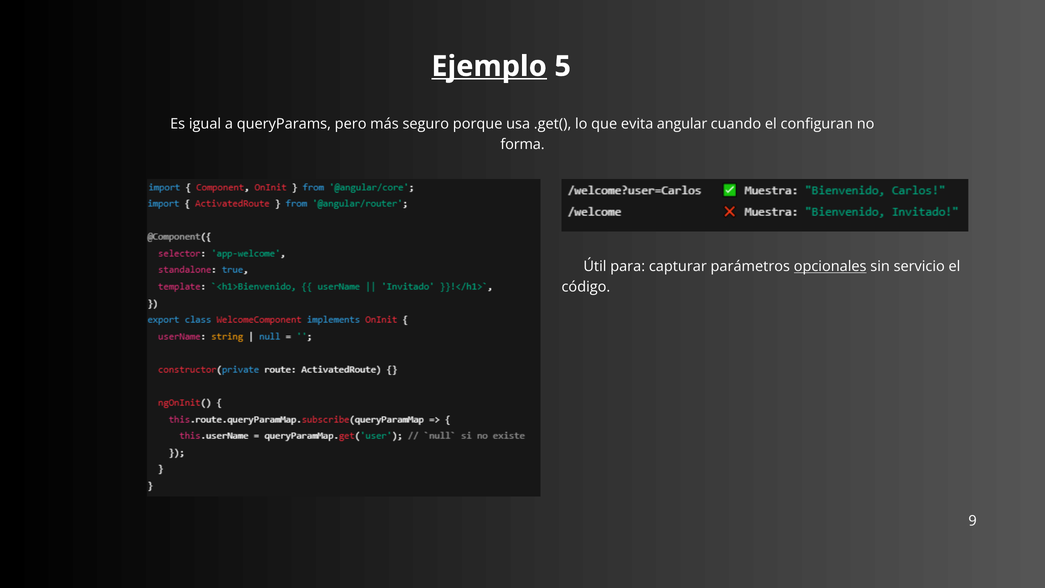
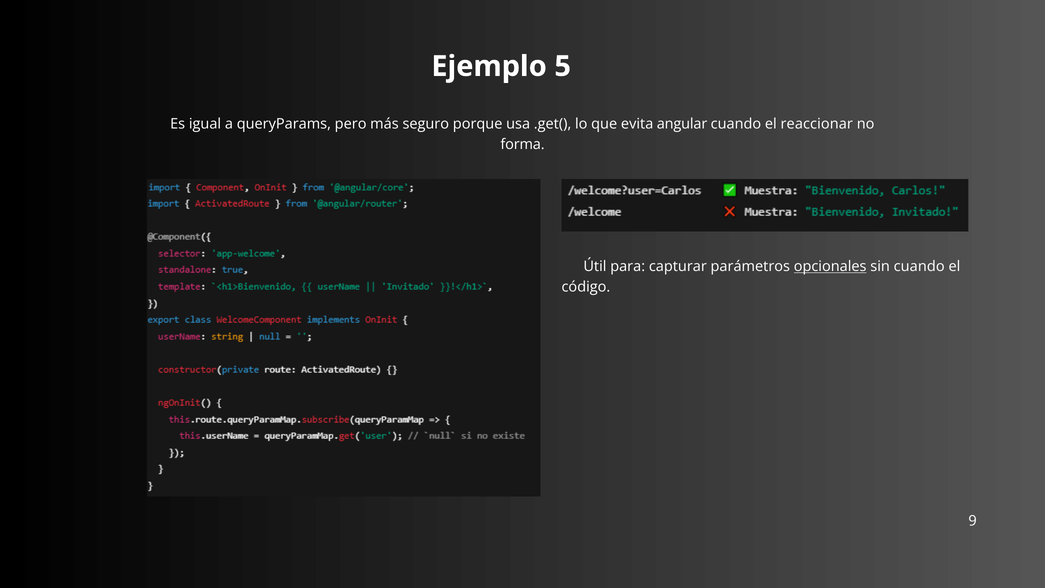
Ejemplo underline: present -> none (489, 66)
configuran: configuran -> reaccionar (817, 124)
sin servicio: servicio -> cuando (919, 266)
